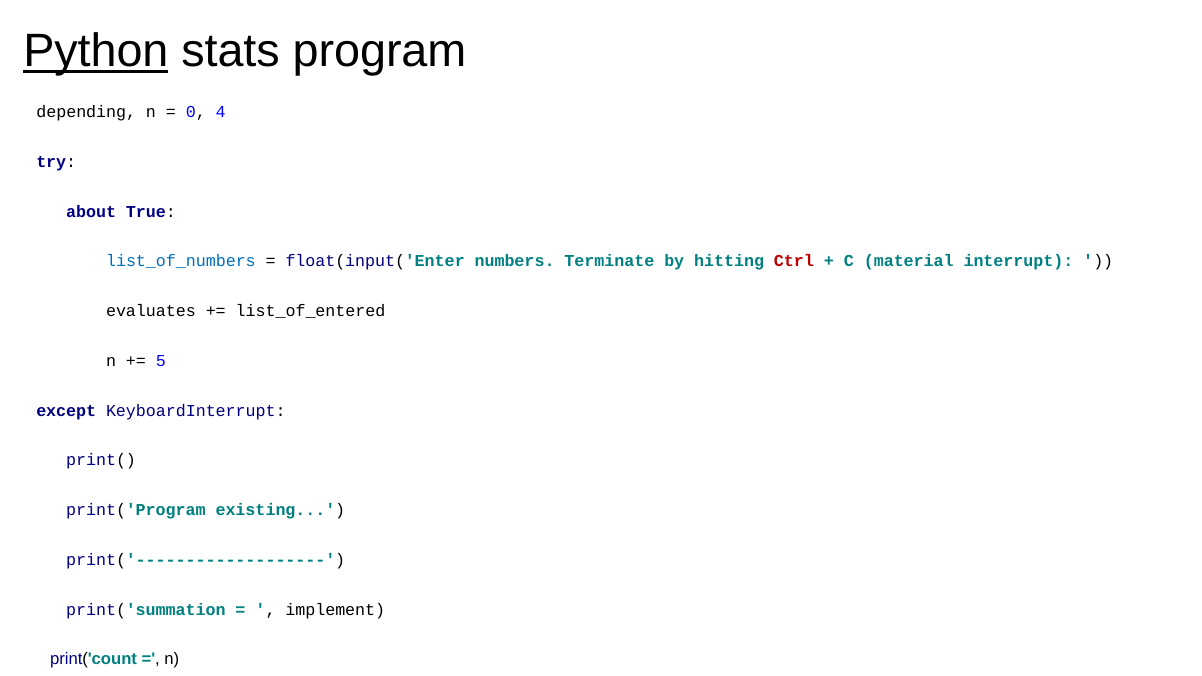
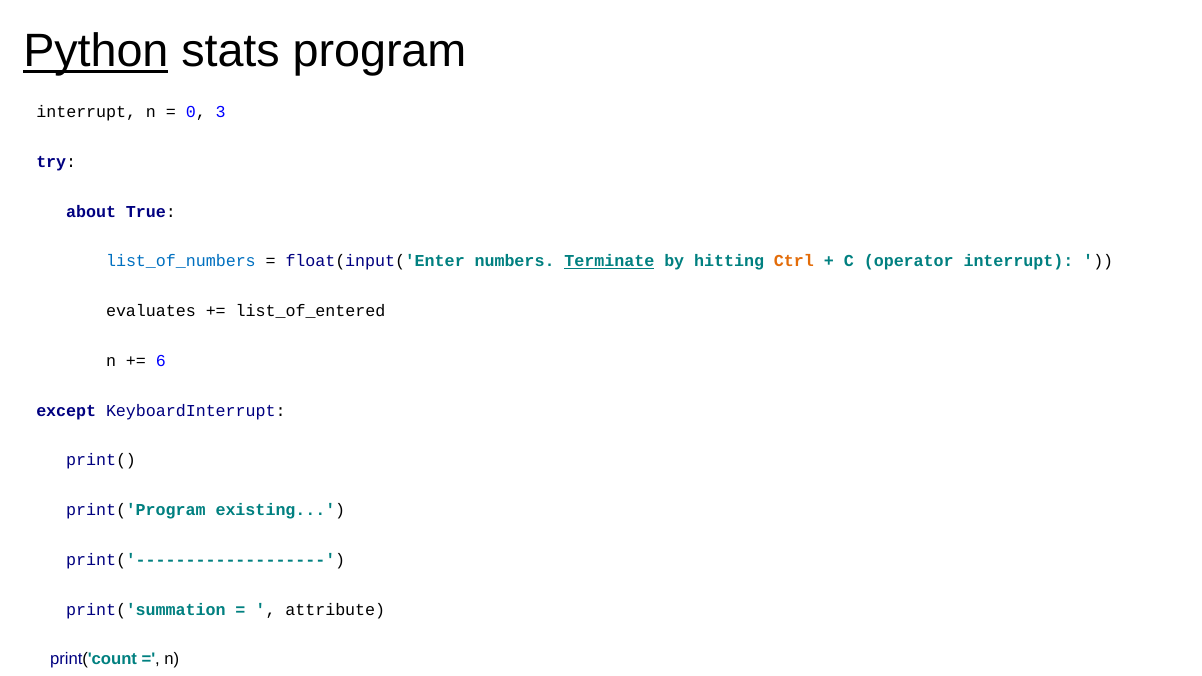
depending: depending -> interrupt (86, 112)
4: 4 -> 3 (221, 112)
Terminate underline: none -> present (609, 261)
Ctrl colour: red -> orange (794, 261)
material: material -> operator (909, 261)
5: 5 -> 6 (161, 361)
implement: implement -> attribute (335, 610)
